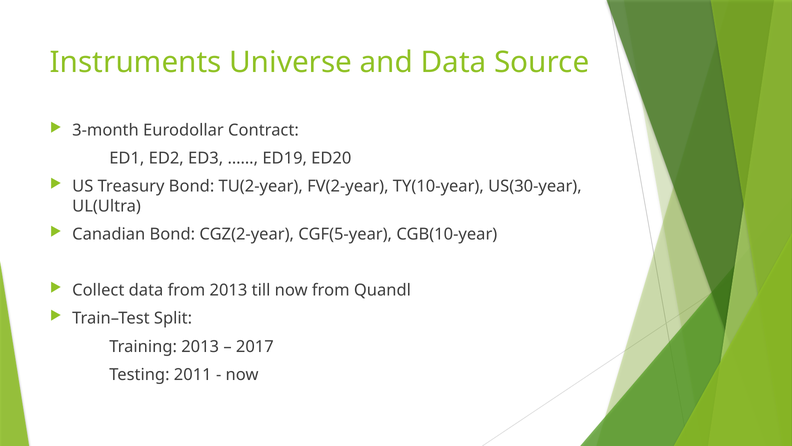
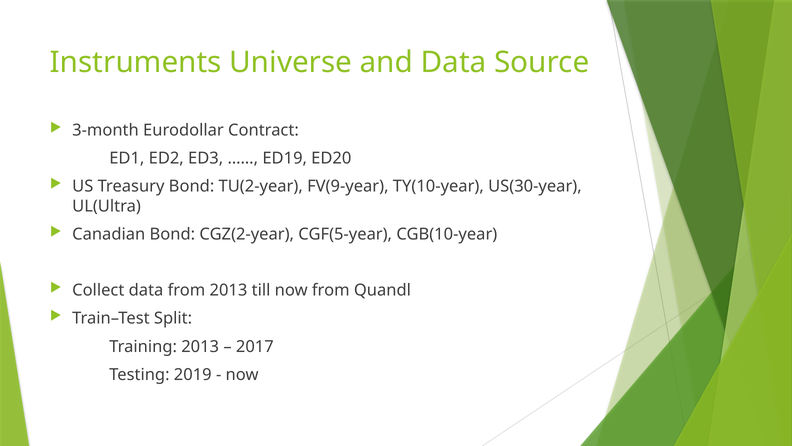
FV(2-year: FV(2-year -> FV(9-year (348, 186)
2011: 2011 -> 2019 (193, 374)
